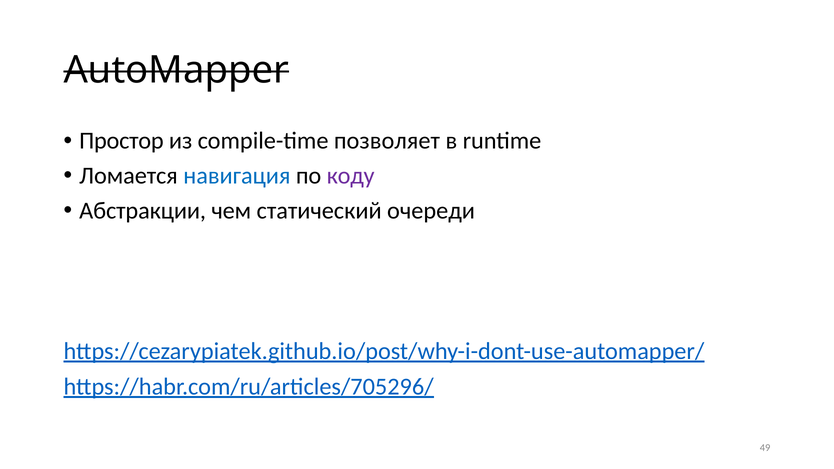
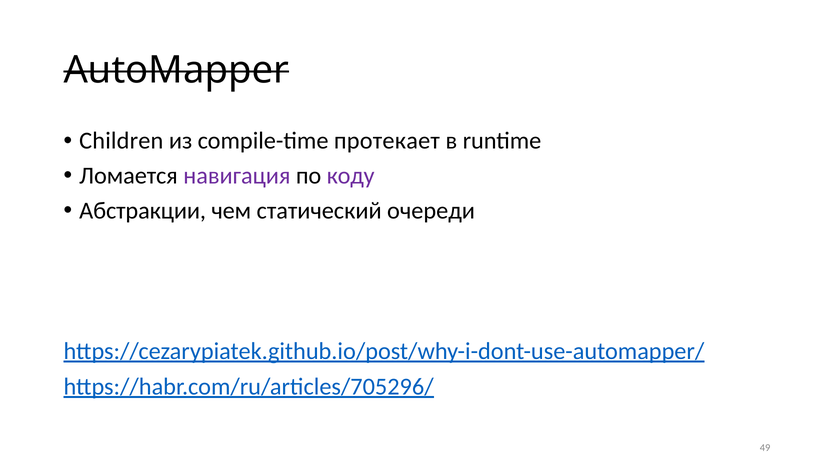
Простор: Простор -> Children (121, 141)
позволяет: позволяет -> протекает (387, 141)
навигация colour: blue -> purple (237, 176)
